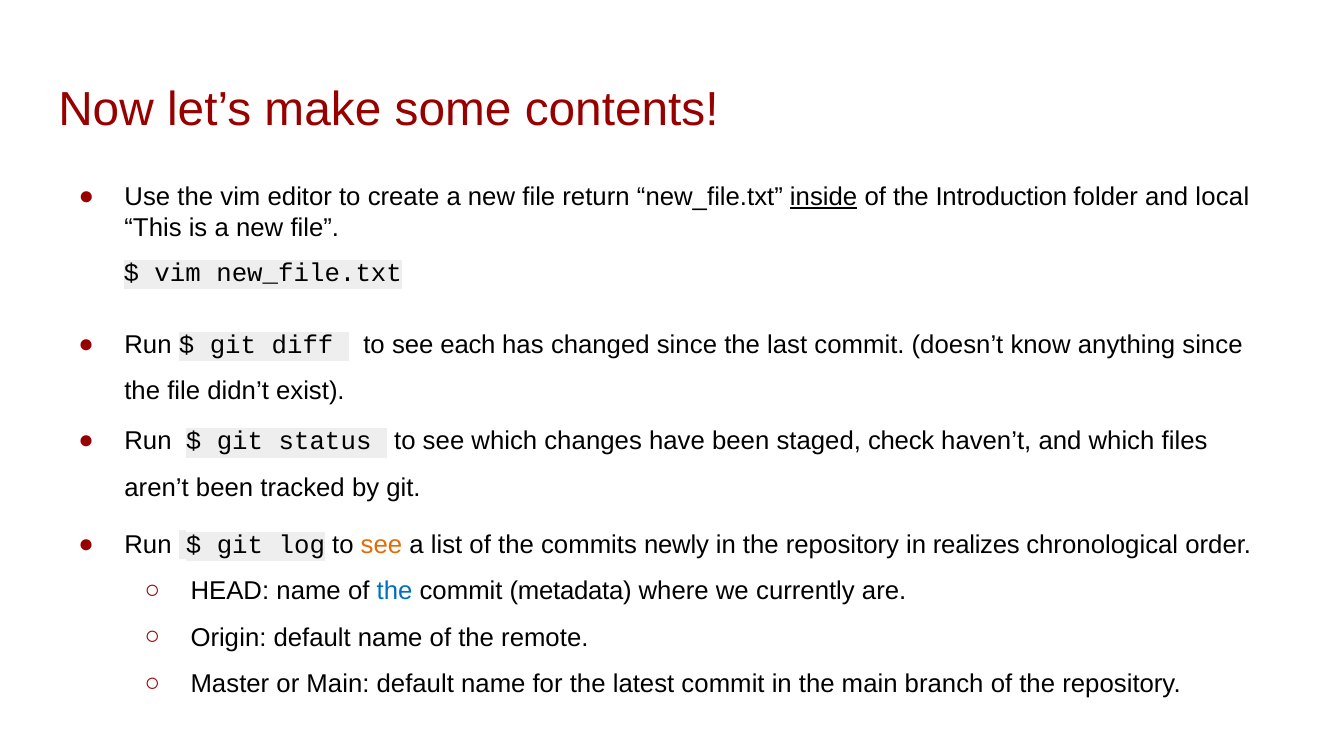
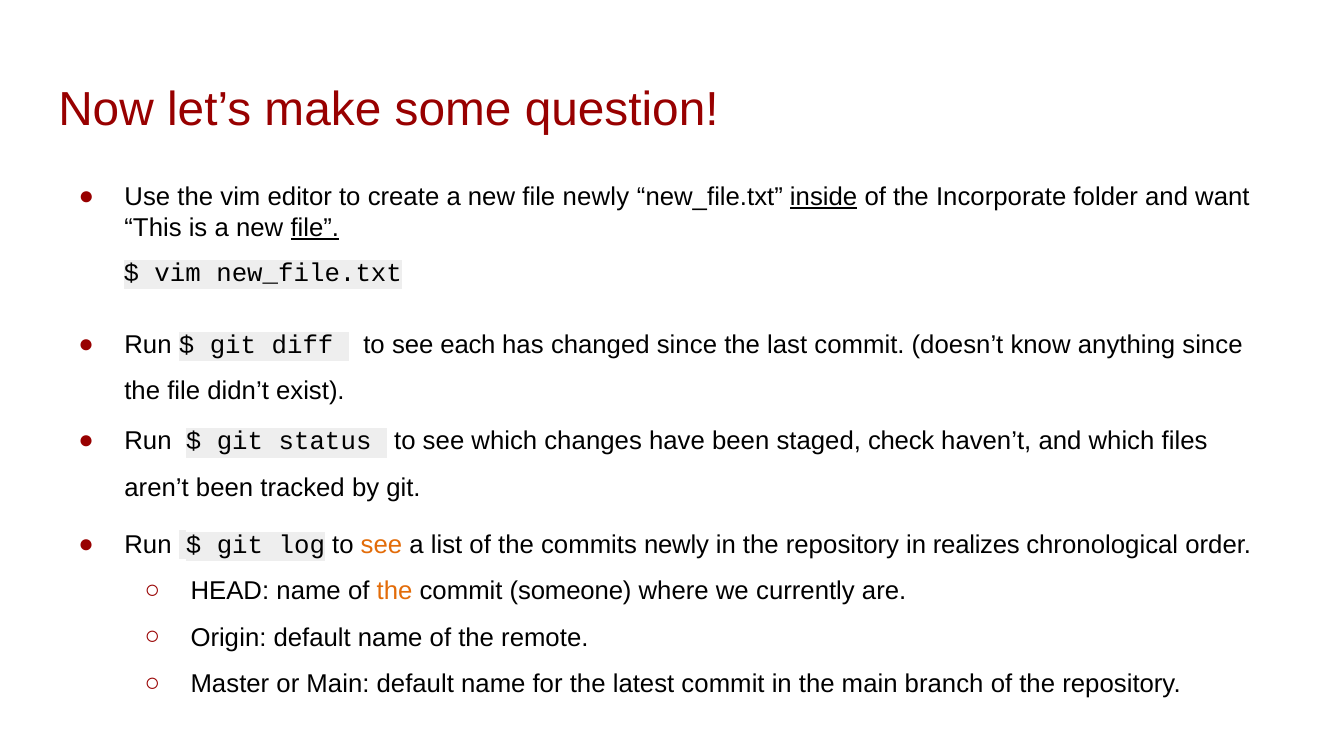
contents: contents -> question (622, 110)
file return: return -> newly (596, 197)
Introduction: Introduction -> Incorporate (1001, 197)
local: local -> want (1222, 197)
file underline: none -> present (315, 228)
the colour: blue -> orange (394, 592)
metadata: metadata -> someone (571, 592)
